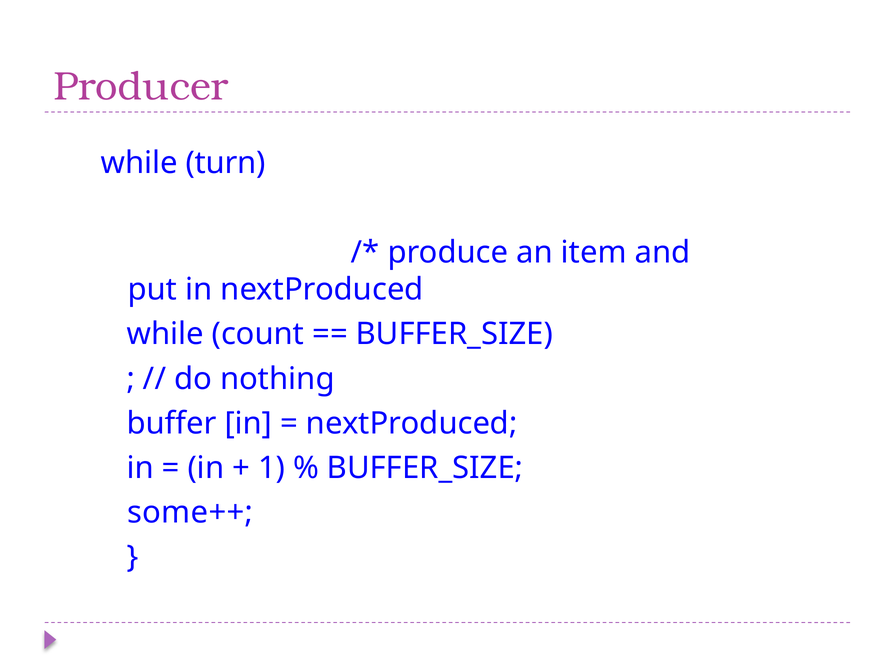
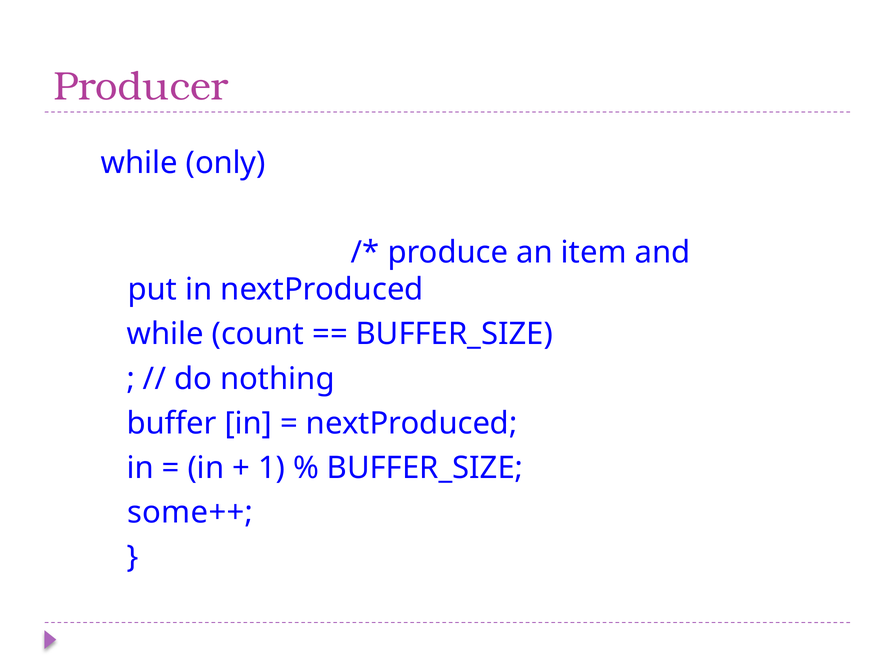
turn: turn -> only (226, 163)
